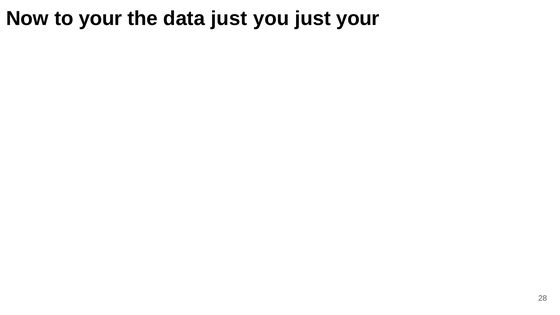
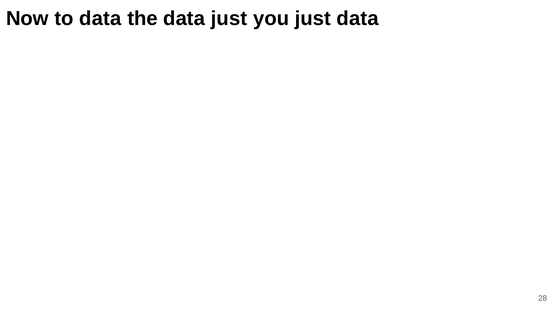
to your: your -> data (100, 18)
just your: your -> data (358, 18)
